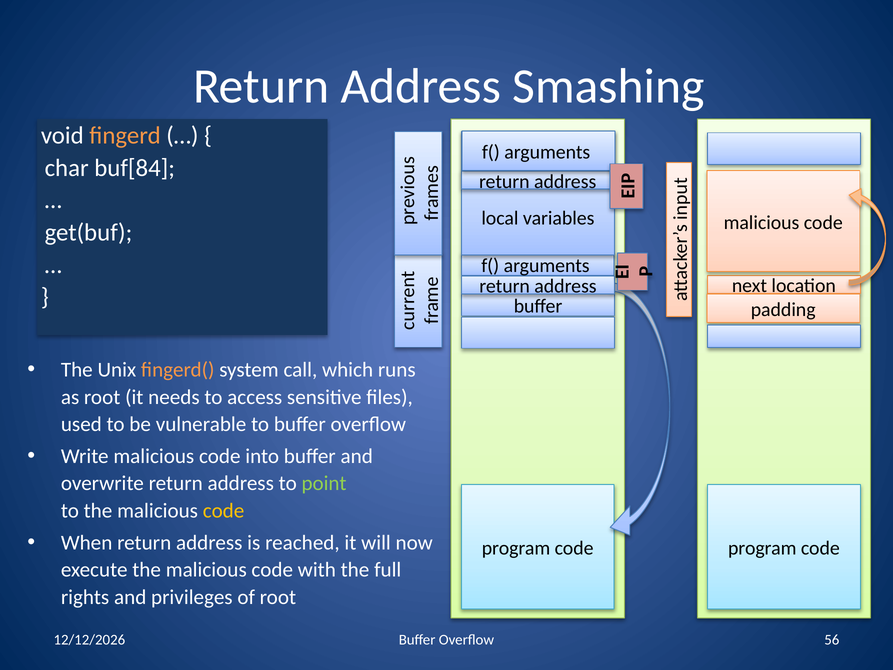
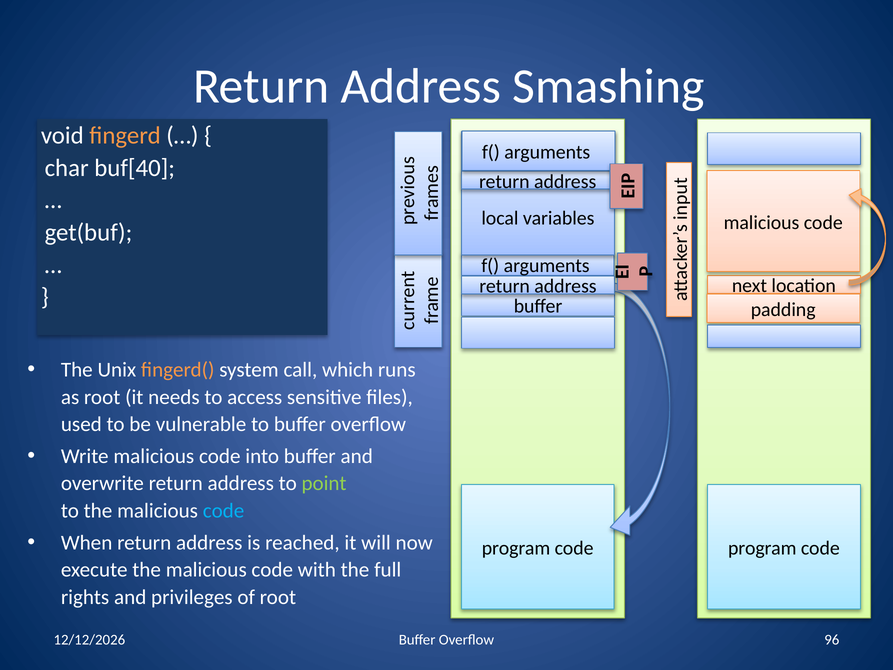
buf[84: buf[84 -> buf[40 (135, 168)
code colour: yellow -> light blue (224, 511)
56: 56 -> 96 (832, 639)
